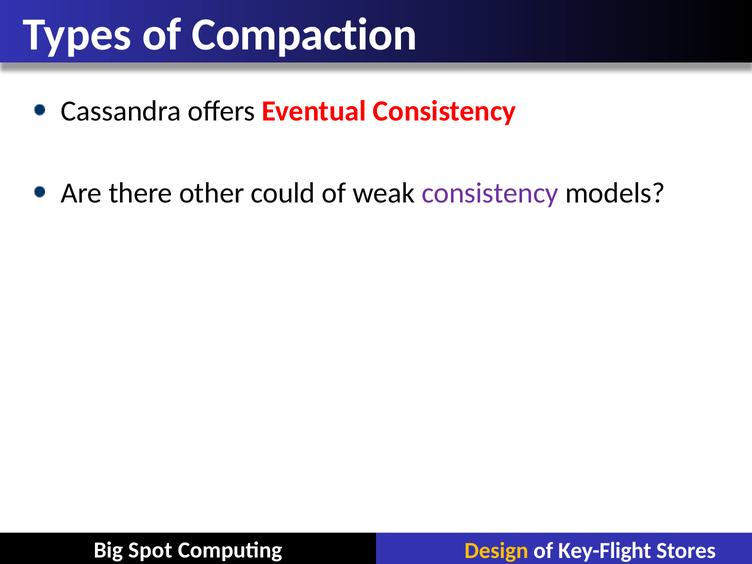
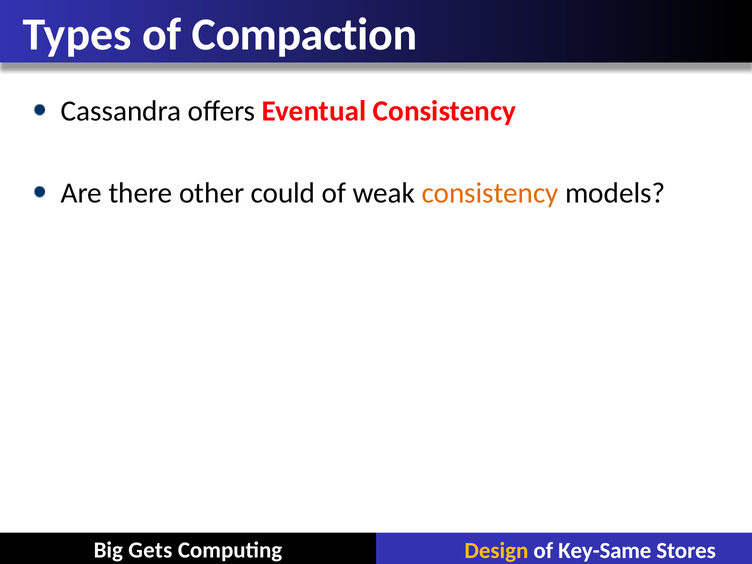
consistency colour: purple -> orange (490, 193)
Spot: Spot -> Gets (150, 550)
Key-Flight: Key-Flight -> Key-Same (605, 551)
